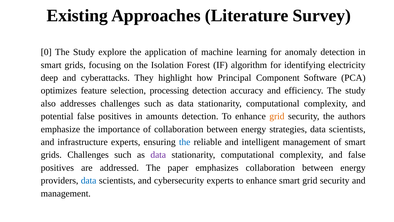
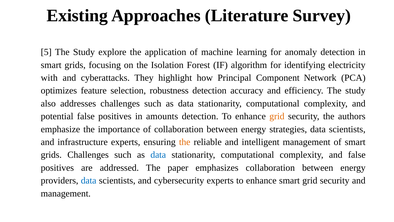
0: 0 -> 5 (46, 52)
deep: deep -> with (49, 78)
Software: Software -> Network (320, 78)
processing: processing -> robustness (169, 90)
the colour: blue -> orange (185, 142)
data colour: purple -> blue (158, 155)
